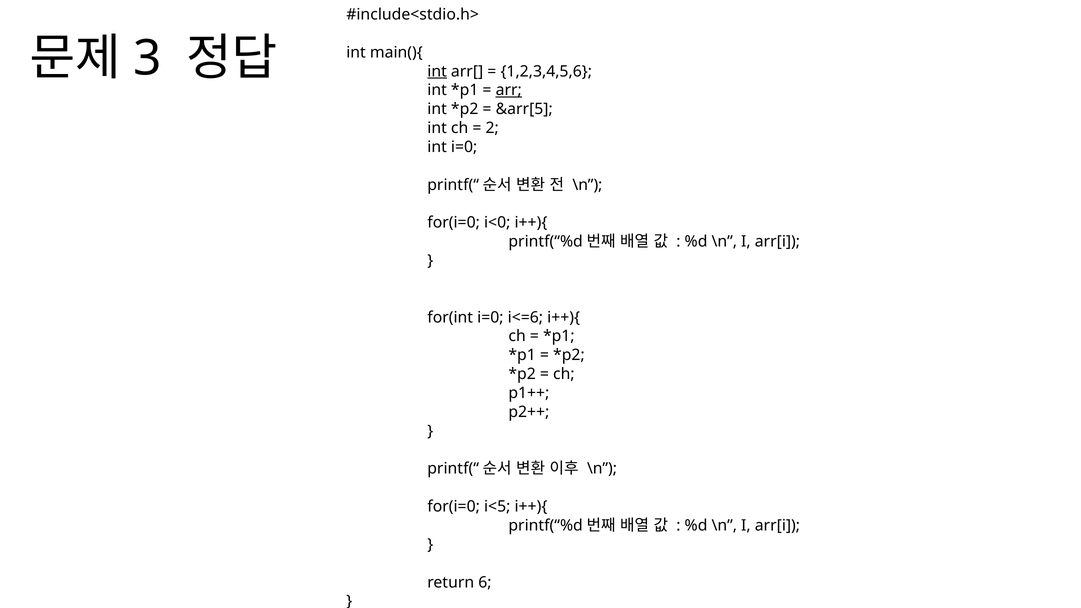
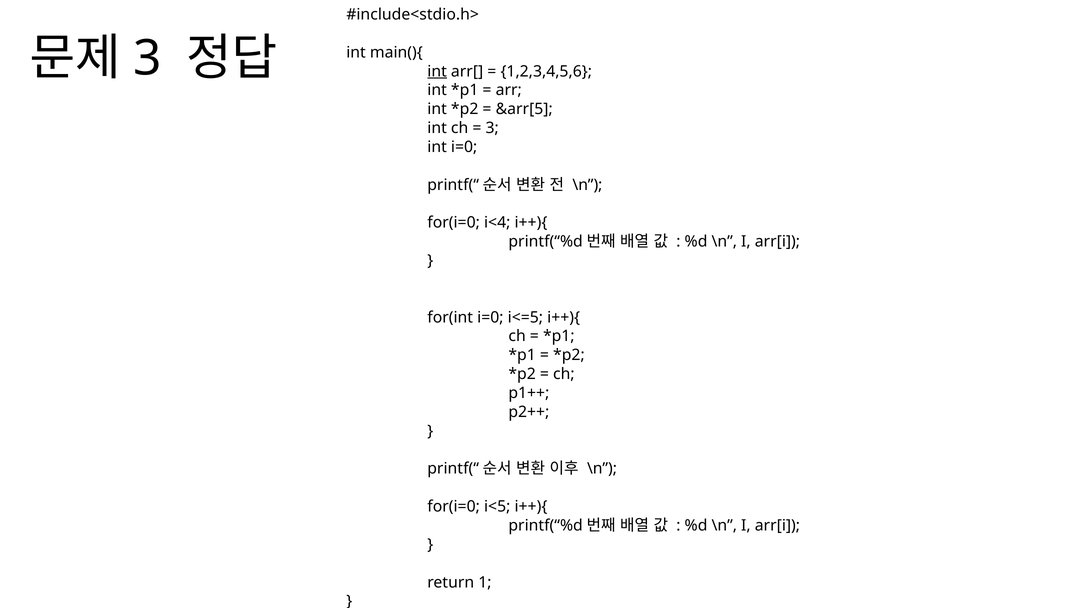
arr underline: present -> none (509, 90)
2: 2 -> 3 (492, 128)
i<0: i<0 -> i<4 (497, 223)
i<=6: i<=6 -> i<=5 (525, 317)
6: 6 -> 1 (485, 582)
